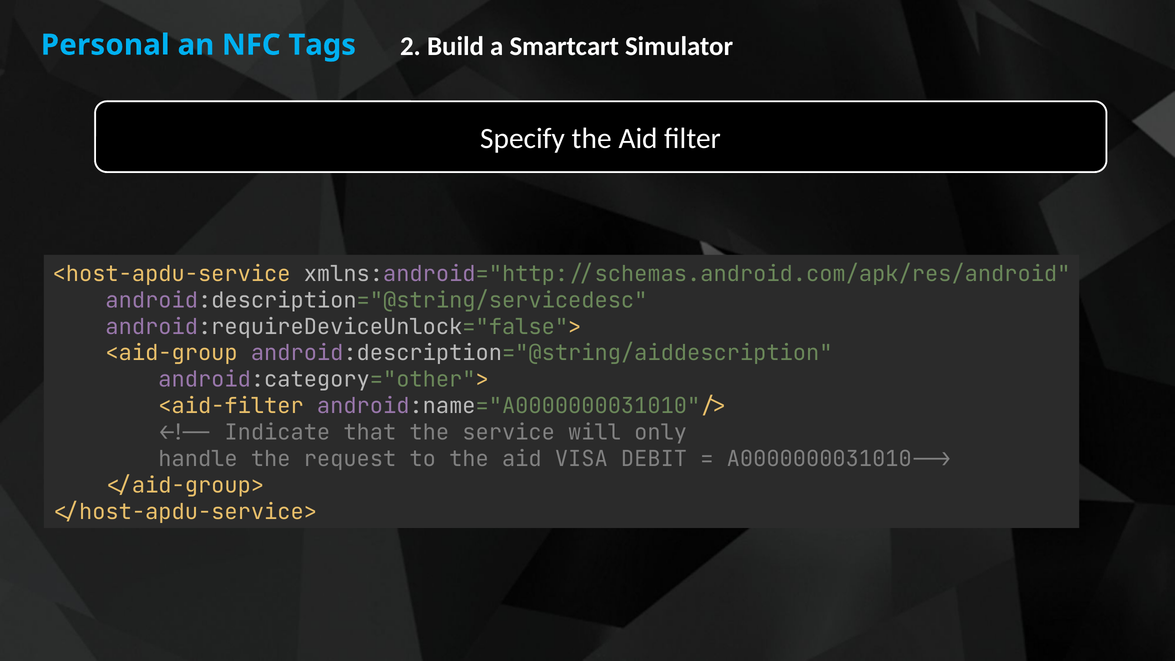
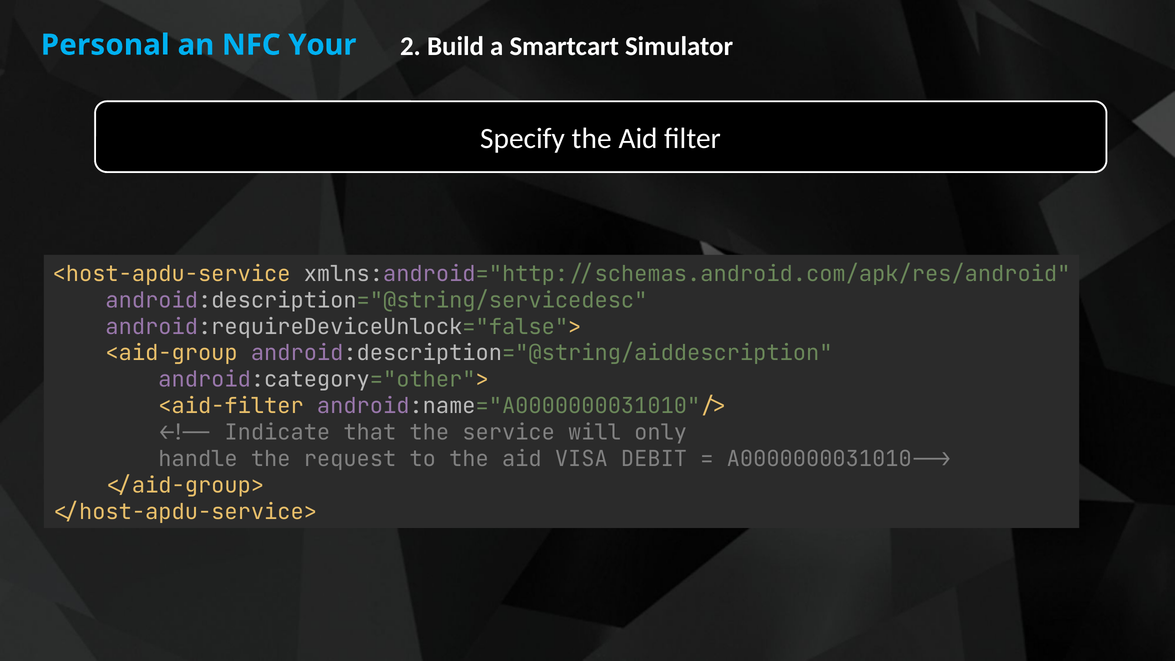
Tags: Tags -> Your (322, 45)
